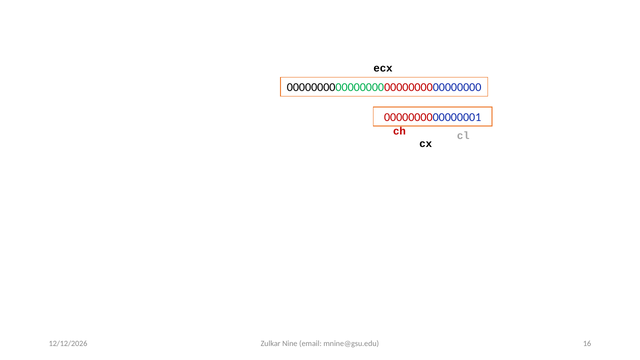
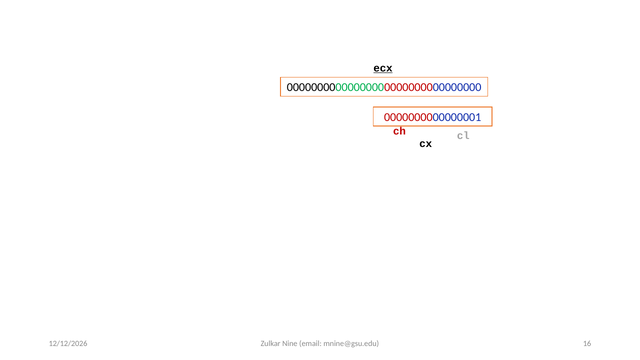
ecx underline: none -> present (383, 68)
